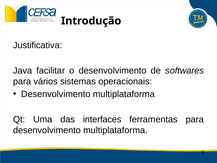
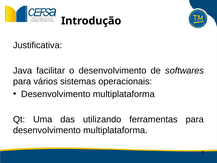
interfaces: interfaces -> utilizando (102, 119)
